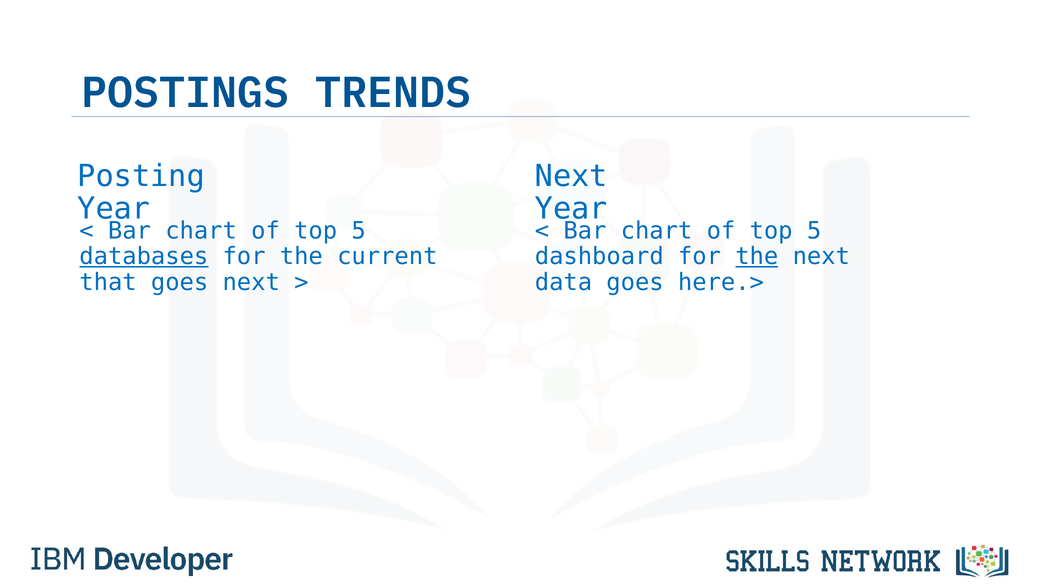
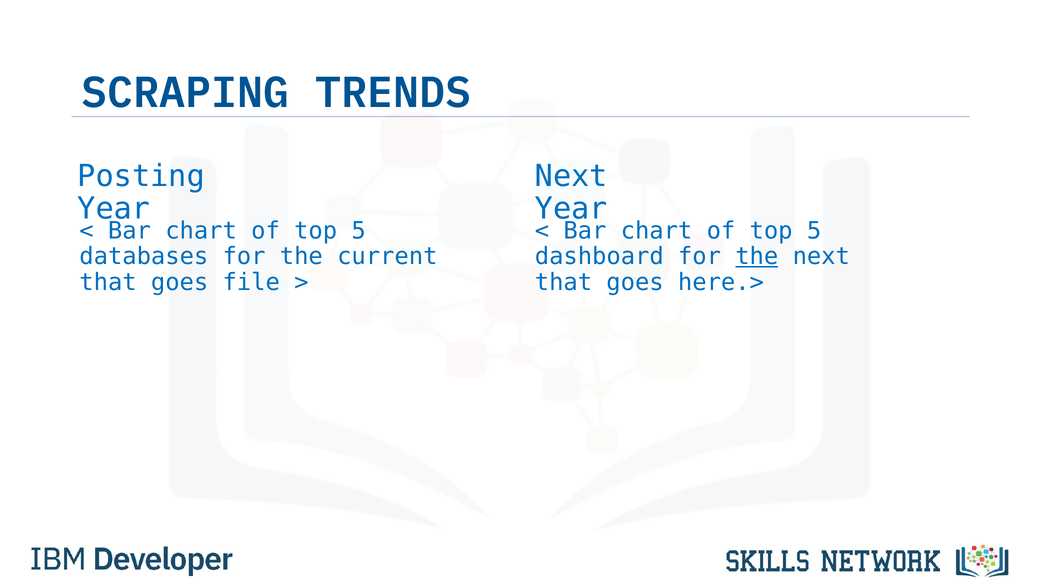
POSTINGS: POSTINGS -> SCRAPING (185, 93)
databases underline: present -> none (144, 256)
goes next: next -> file (251, 282)
data: data -> that (563, 282)
